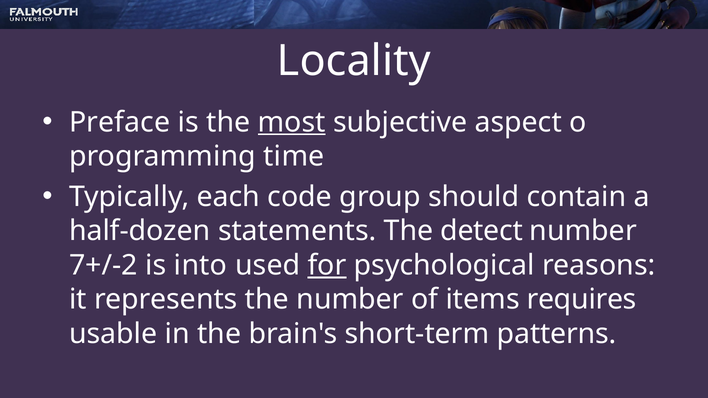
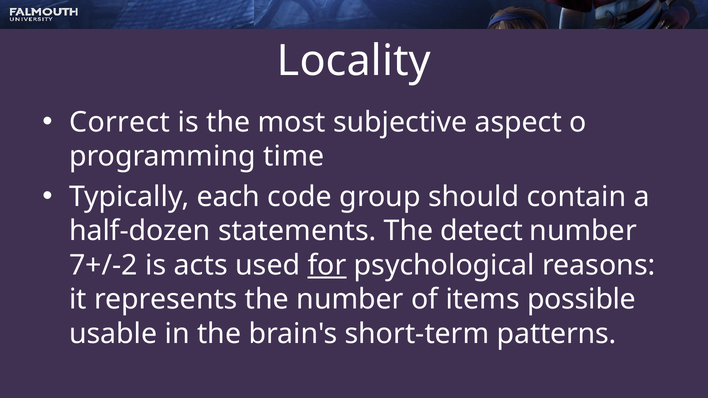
Preface: Preface -> Correct (120, 122)
most underline: present -> none (292, 122)
into: into -> acts (201, 265)
requires: requires -> possible (582, 300)
